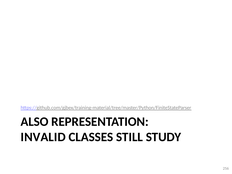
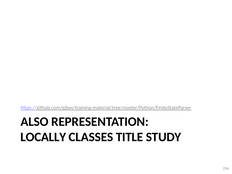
INVALID: INVALID -> LOCALLY (43, 137)
STILL: STILL -> TITLE (130, 137)
